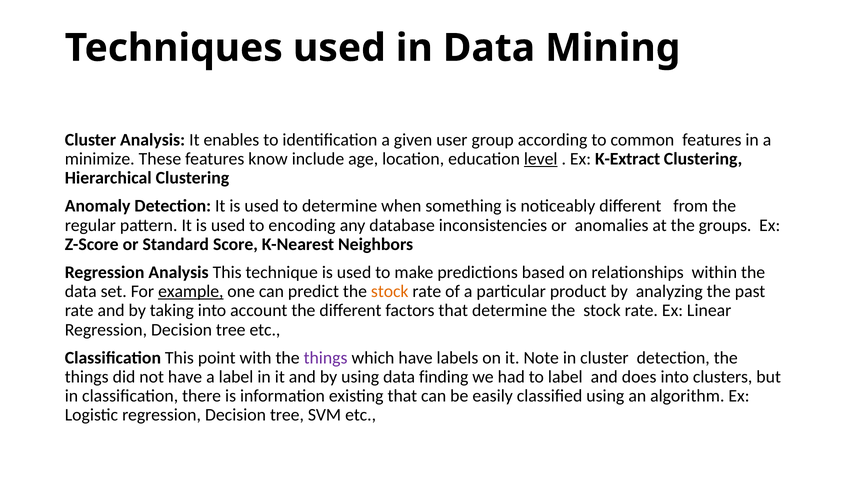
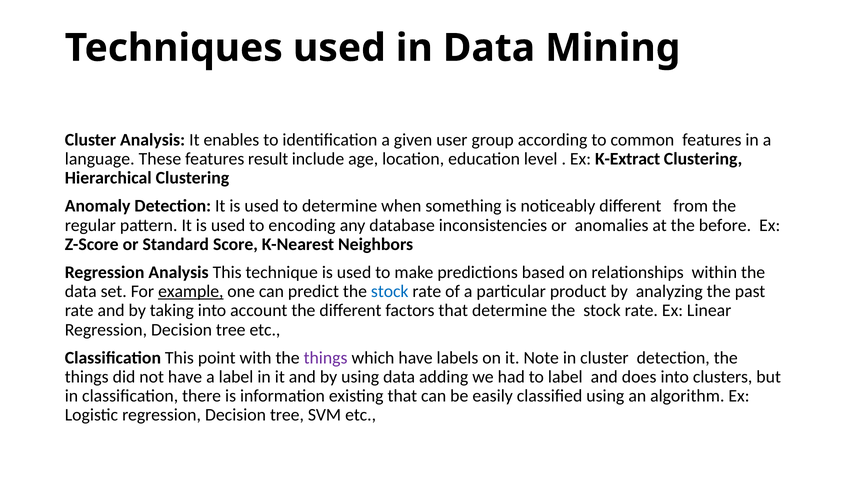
minimize: minimize -> language (100, 159)
know: know -> result (268, 159)
level underline: present -> none (541, 159)
groups: groups -> before (725, 225)
stock colour: orange -> blue (390, 292)
finding: finding -> adding (444, 377)
